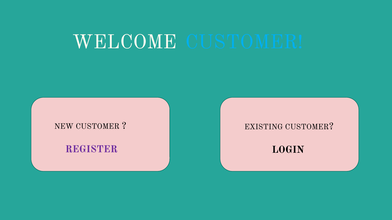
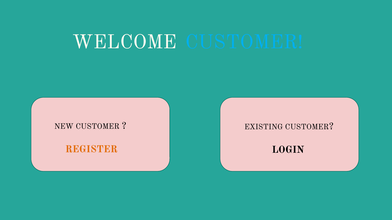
REGISTER colour: purple -> orange (91, 149)
